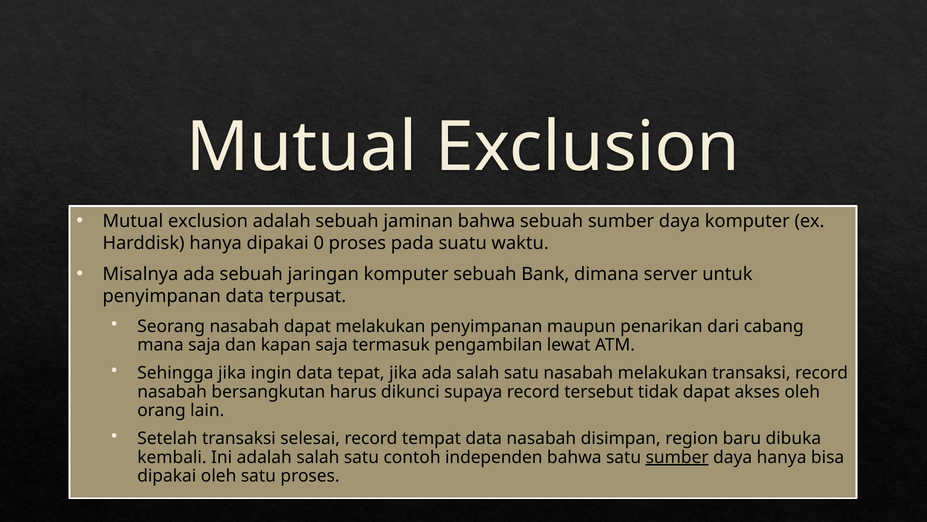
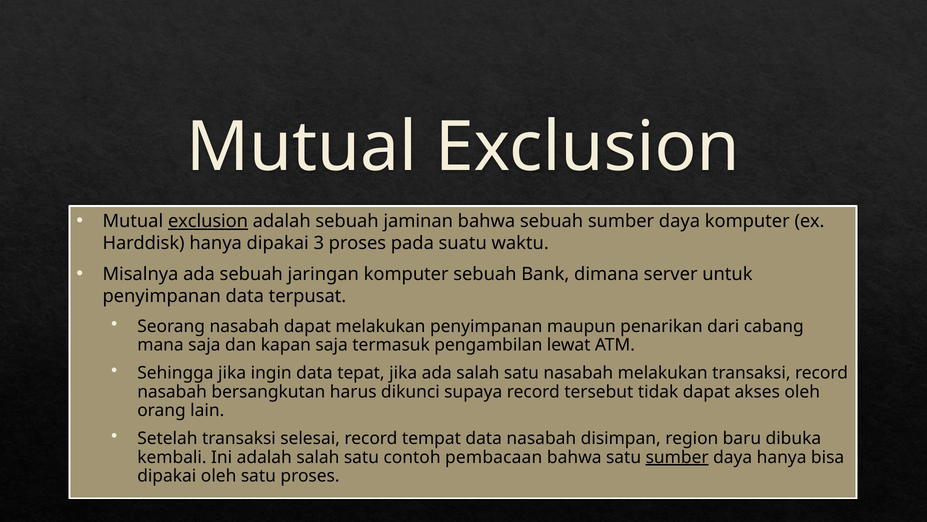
exclusion underline: none -> present (208, 221)
0: 0 -> 3 (319, 243)
independen: independen -> pembacaan (494, 457)
